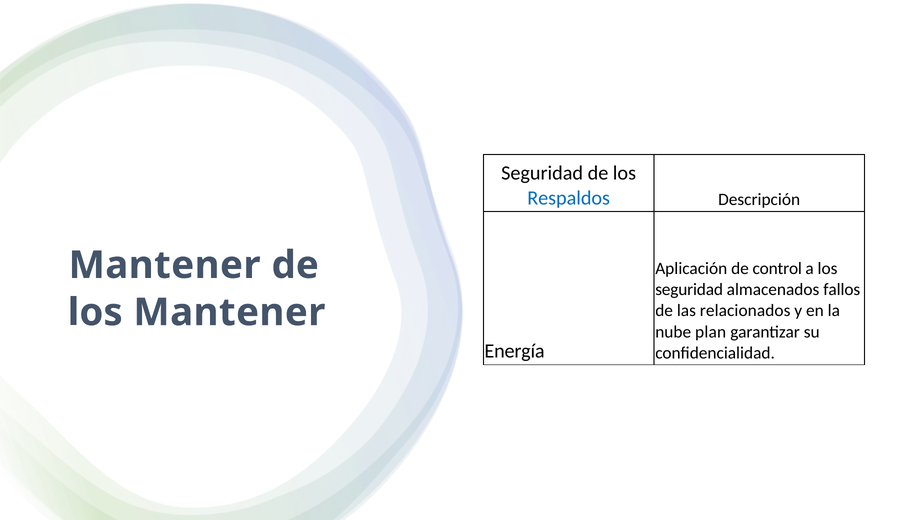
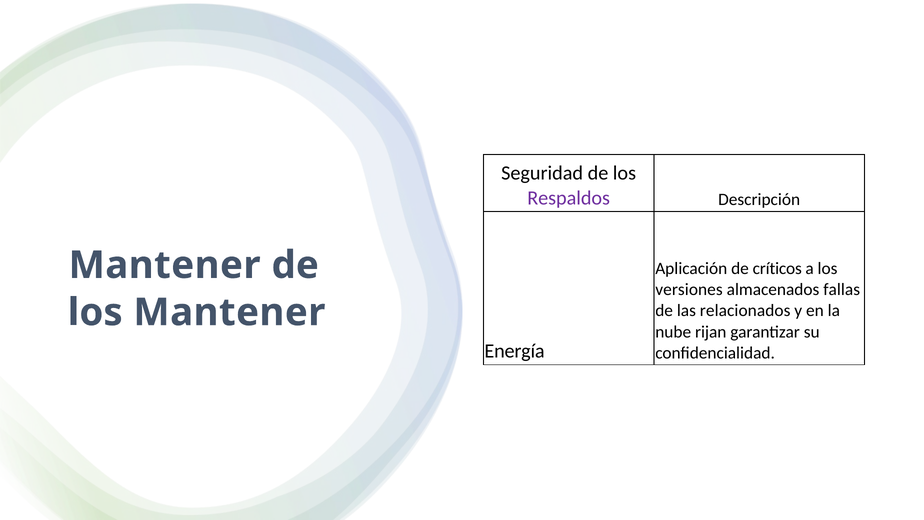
Respaldos colour: blue -> purple (569, 198)
control: control -> críticos (777, 268)
seguridad: seguridad -> versiones (689, 289)
fallos: fallos -> fallas (842, 289)
plan: plan -> rijan (711, 332)
